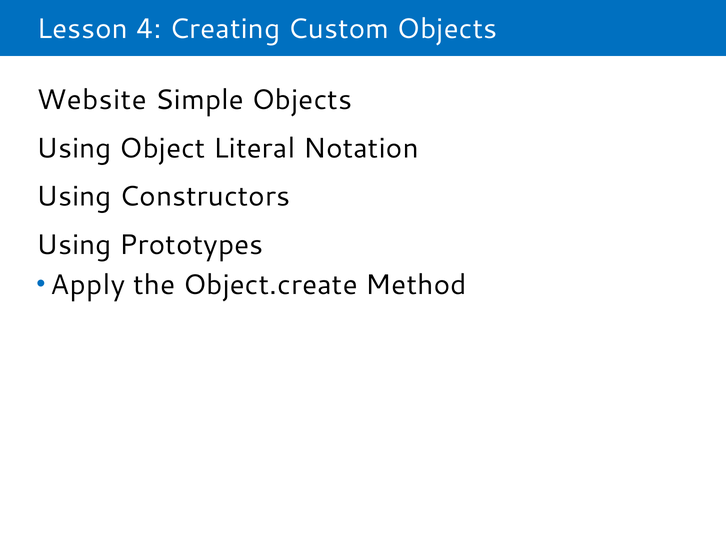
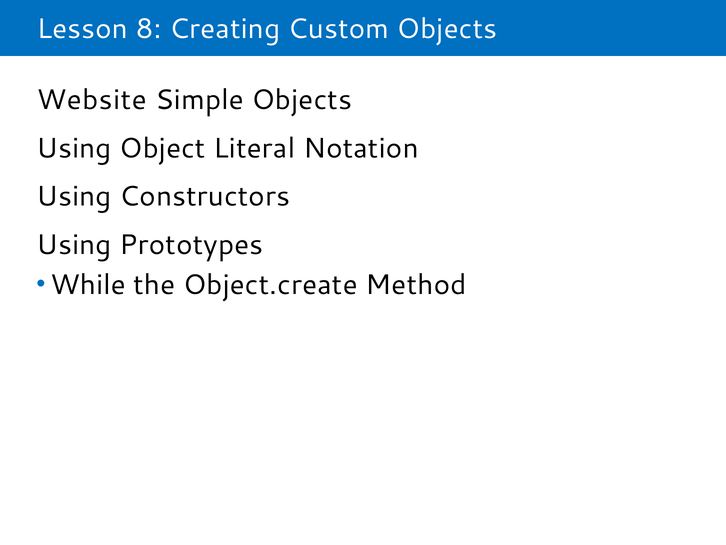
4: 4 -> 8 (149, 29)
Apply: Apply -> While (88, 285)
